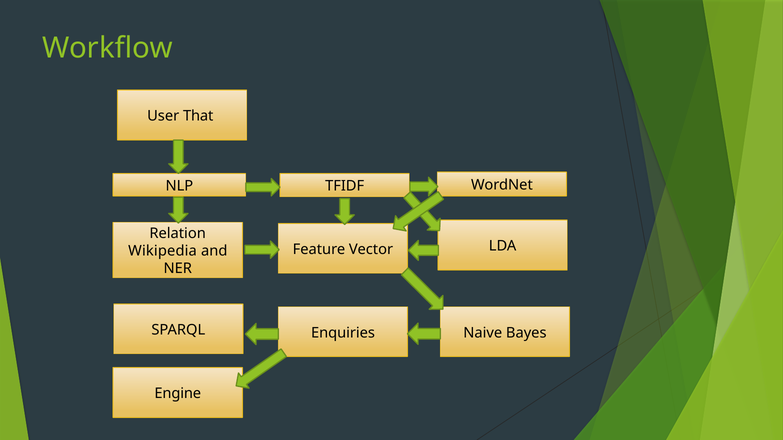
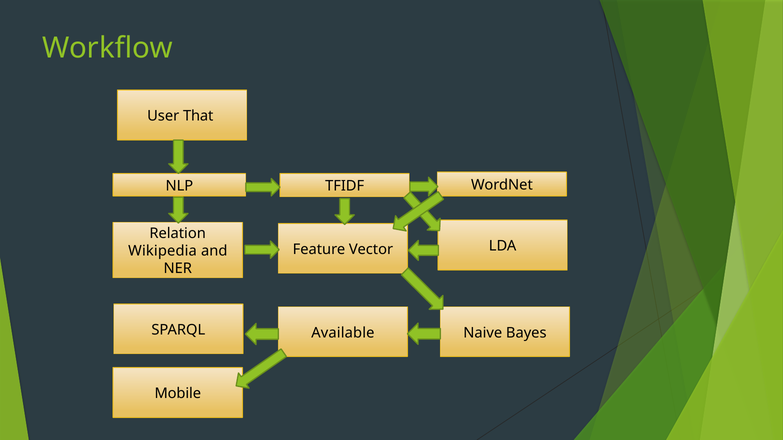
Enquiries: Enquiries -> Available (343, 333)
Engine: Engine -> Mobile (178, 394)
